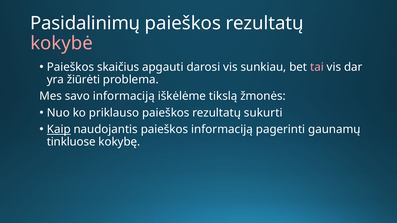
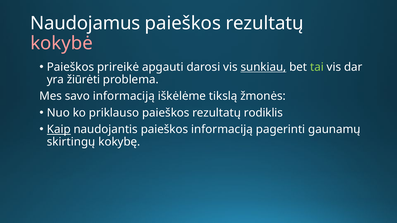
Pasidalinimų: Pasidalinimų -> Naudojamus (85, 23)
skaičius: skaičius -> prireikė (118, 67)
sunkiau underline: none -> present (263, 67)
tai colour: pink -> light green (317, 67)
sukurti: sukurti -> rodiklis (263, 113)
tinkluose: tinkluose -> skirtingų (71, 142)
